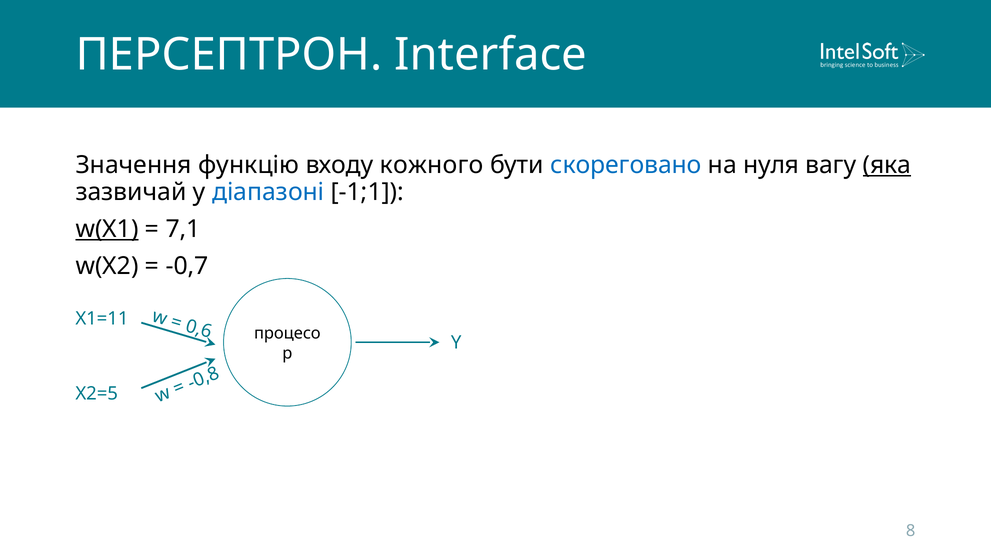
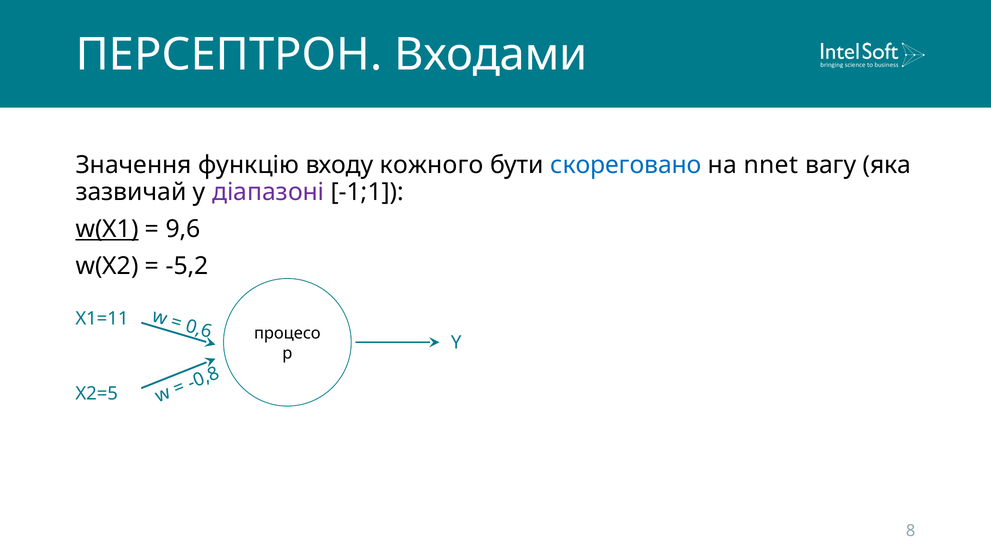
Interface: Interface -> Входами (491, 55)
нуля: нуля -> nnet (771, 165)
яка underline: present -> none (887, 165)
діапазоні colour: blue -> purple (268, 192)
7,1: 7,1 -> 9,6 (183, 229)
-0,7: -0,7 -> -5,2 (187, 266)
